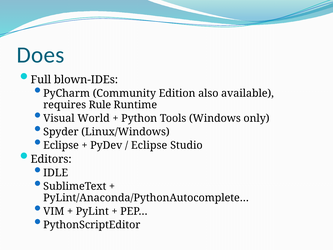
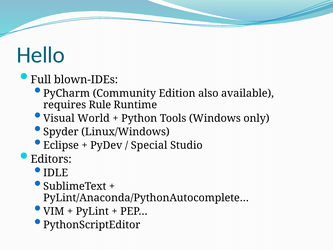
Does: Does -> Hello (41, 55)
Eclipse: Eclipse -> Special (149, 145)
